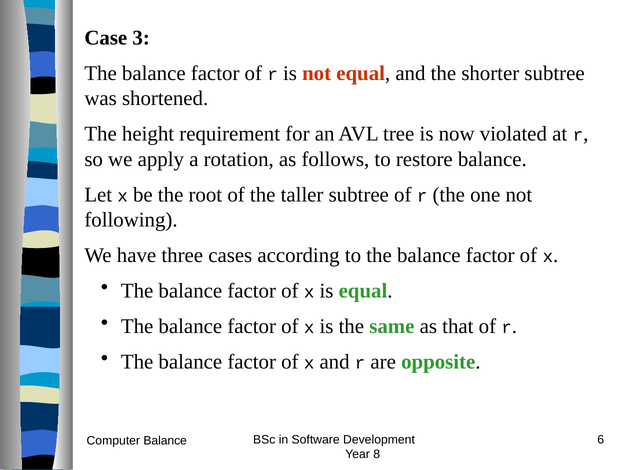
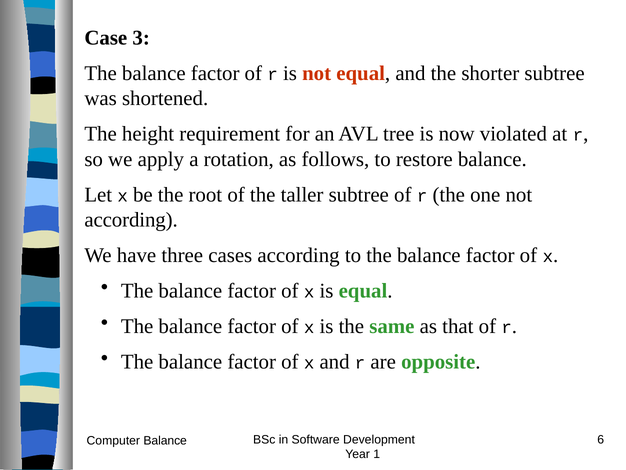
following: following -> according (131, 219)
8: 8 -> 1 (377, 454)
